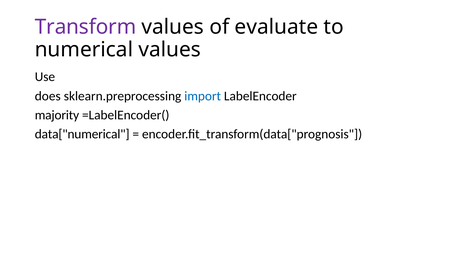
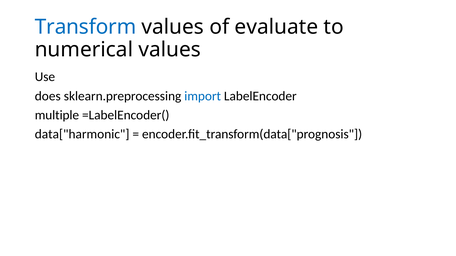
Transform colour: purple -> blue (86, 27)
majority: majority -> multiple (57, 115)
data["numerical: data["numerical -> data["harmonic (82, 134)
